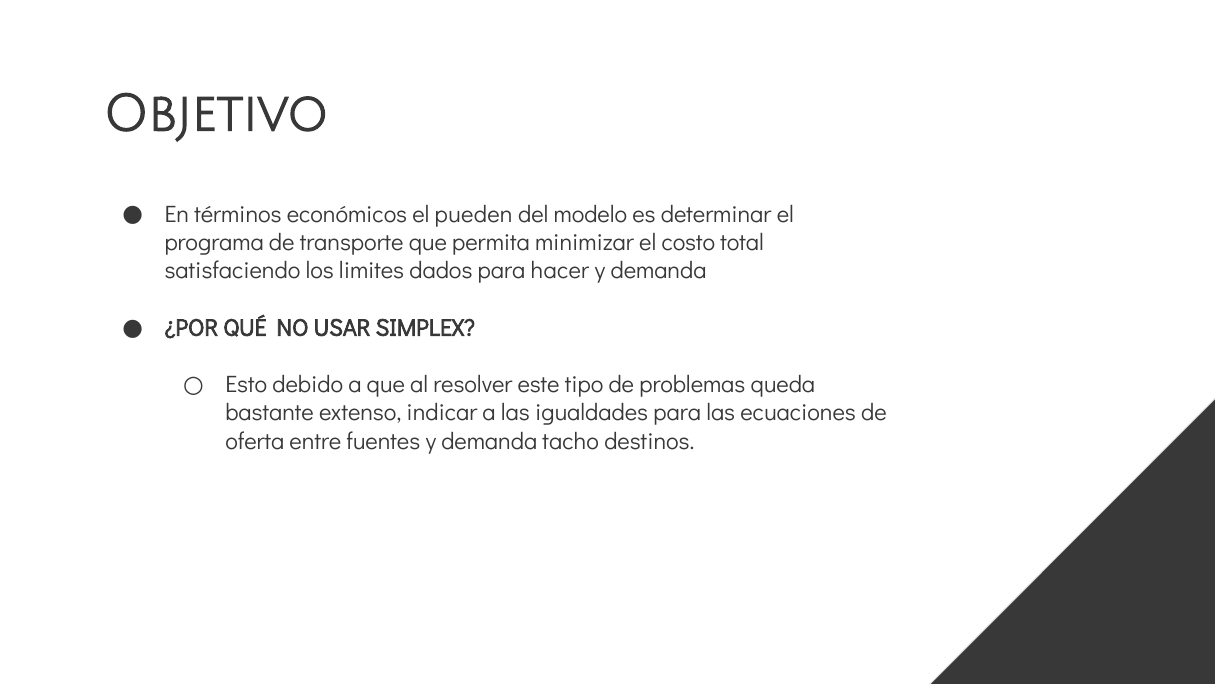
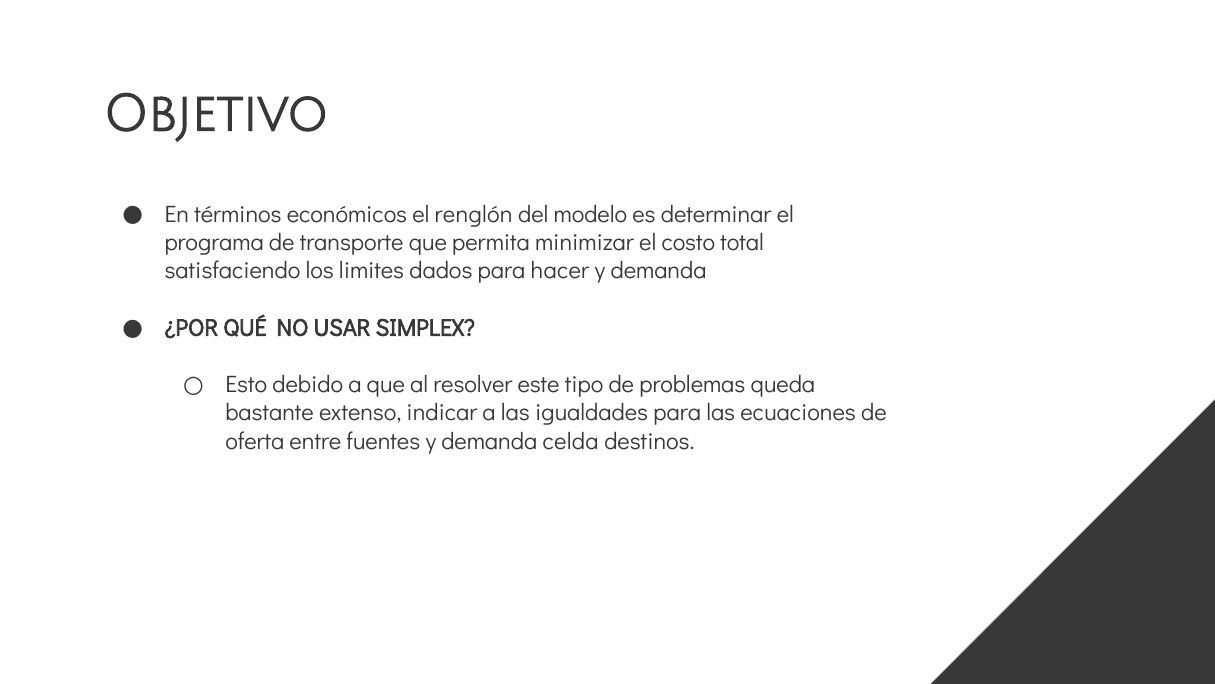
pueden: pueden -> renglón (474, 214)
tacho: tacho -> celda (571, 441)
